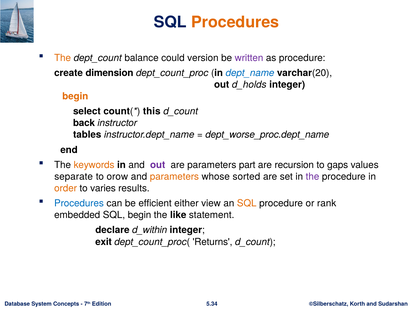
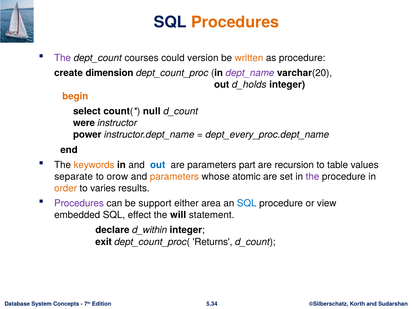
The colour: orange -> purple (63, 58)
balance: balance -> courses (142, 58)
written colour: purple -> orange (249, 58)
dept_name colour: blue -> purple (250, 73)
this: this -> null (152, 111)
back: back -> were (84, 123)
tables: tables -> power (87, 135)
dept_worse_proc.dept_name: dept_worse_proc.dept_name -> dept_every_proc.dept_name (267, 135)
out colour: purple -> blue (158, 165)
gaps: gaps -> table (338, 165)
sorted: sorted -> atomic (246, 177)
Procedures colour: blue -> purple (79, 203)
efficient: efficient -> support (155, 203)
view: view -> area (211, 203)
SQL colour: orange -> blue (247, 203)
rank: rank -> view (327, 203)
SQL begin: begin -> effect (139, 215)
like: like -> will (178, 215)
